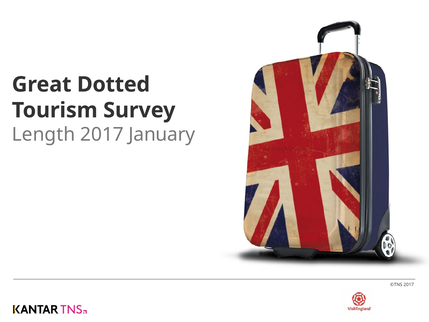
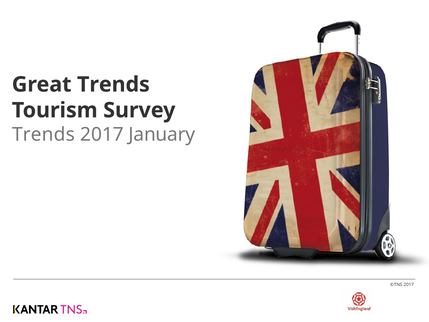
Great Dotted: Dotted -> Trends (113, 84)
Length: Length -> Trends (43, 134)
